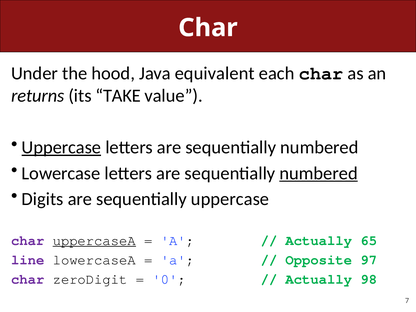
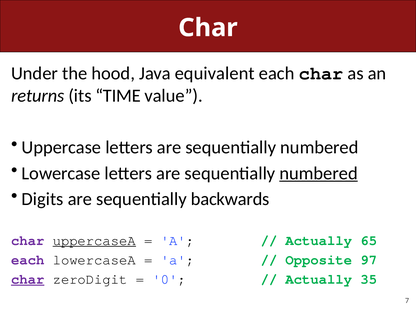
TAKE: TAKE -> TIME (118, 96)
Uppercase underline: present -> none (61, 147)
sequentially uppercase: uppercase -> backwards (230, 199)
line: line -> each (28, 260)
char underline: none -> present (28, 279)
98: 98 -> 35 (369, 279)
